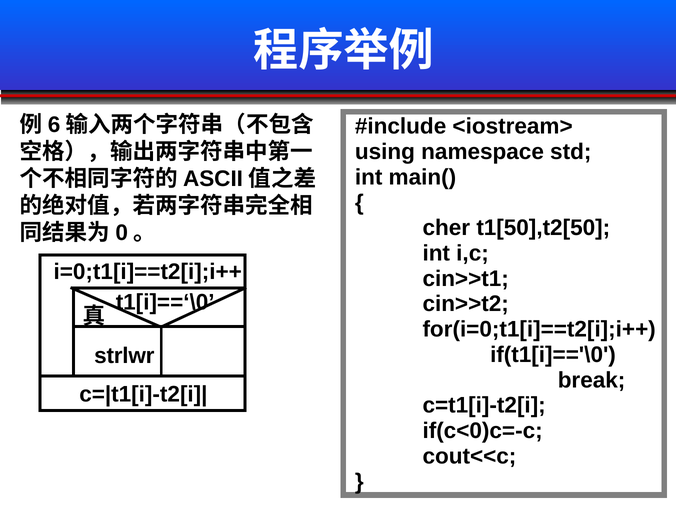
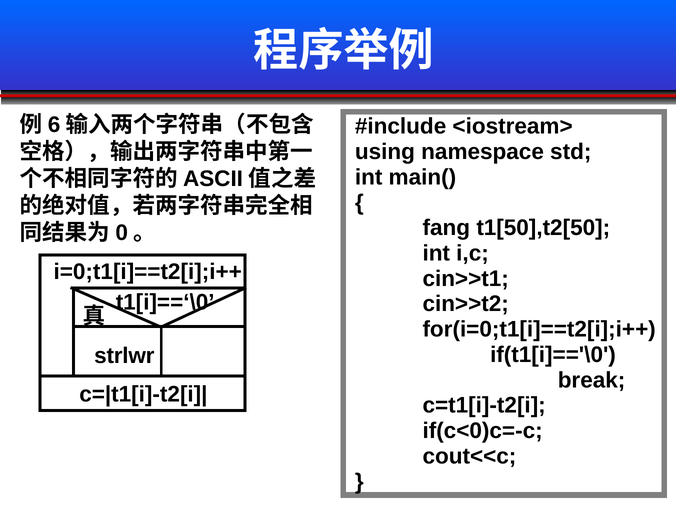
cher: cher -> fang (446, 228)
